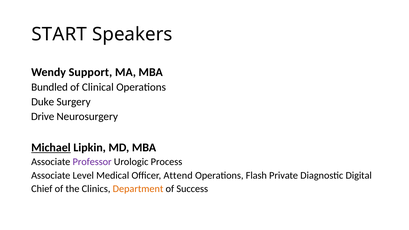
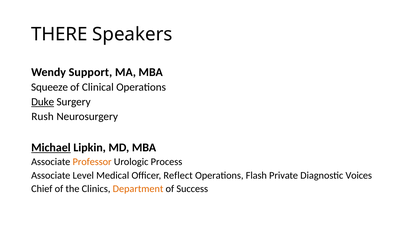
START: START -> THERE (59, 34)
Bundled: Bundled -> Squeeze (50, 87)
Duke underline: none -> present (43, 102)
Drive: Drive -> Rush (43, 117)
Professor colour: purple -> orange (92, 162)
Attend: Attend -> Reflect (178, 175)
Digital: Digital -> Voices (359, 175)
